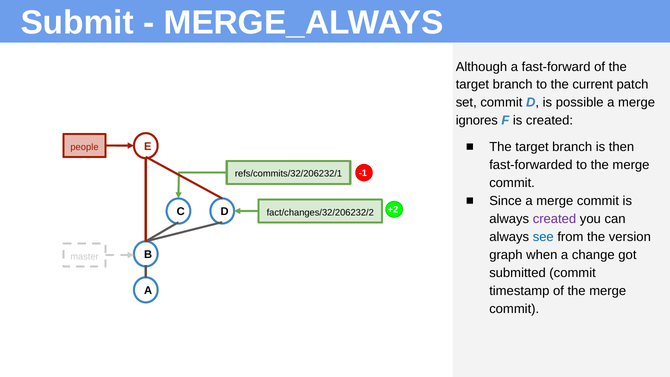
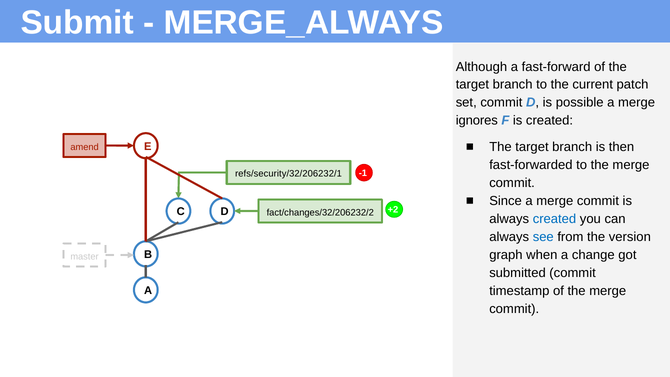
people: people -> amend (85, 147)
refs/commits/32/206232/1: refs/commits/32/206232/1 -> refs/security/32/206232/1 (289, 174)
created colour: purple -> blue (554, 219)
